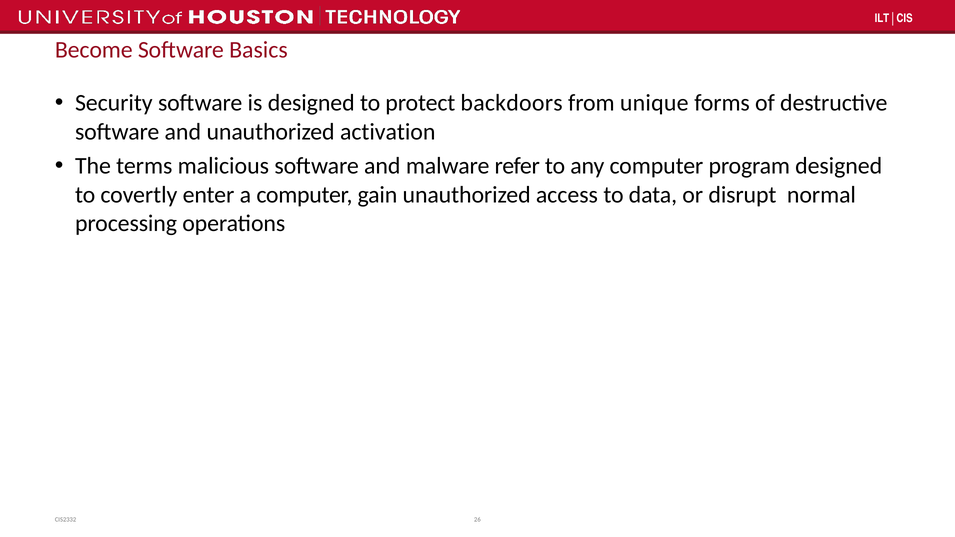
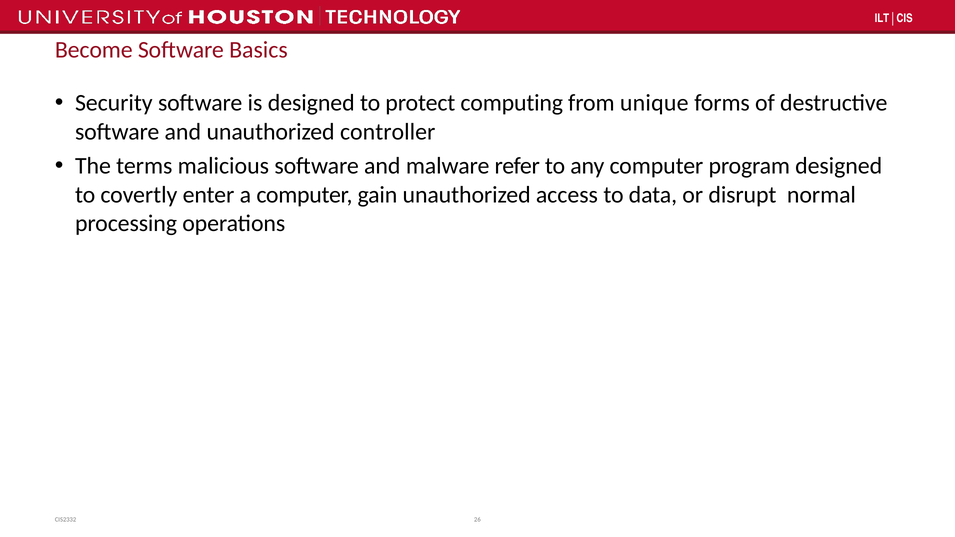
backdoors: backdoors -> computing (512, 103)
activation: activation -> controller (388, 132)
